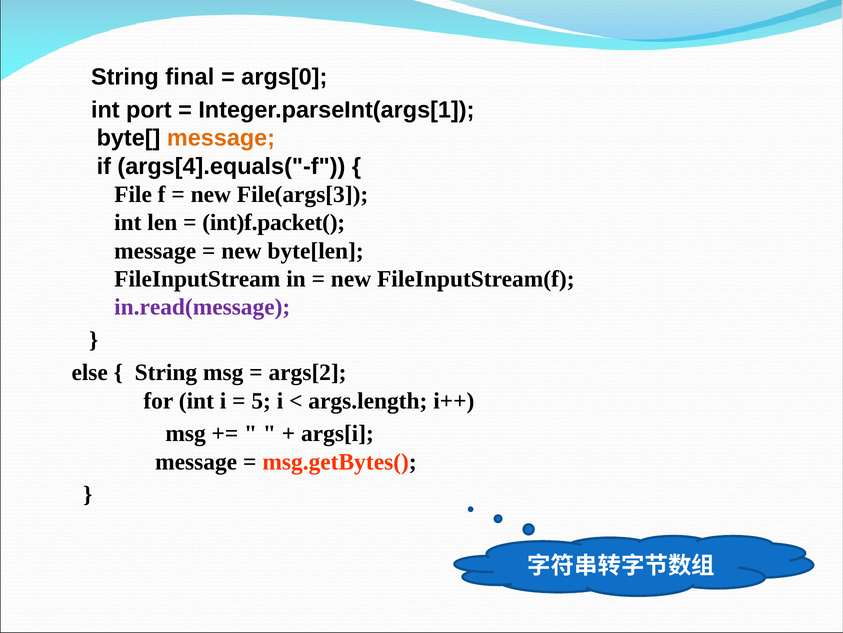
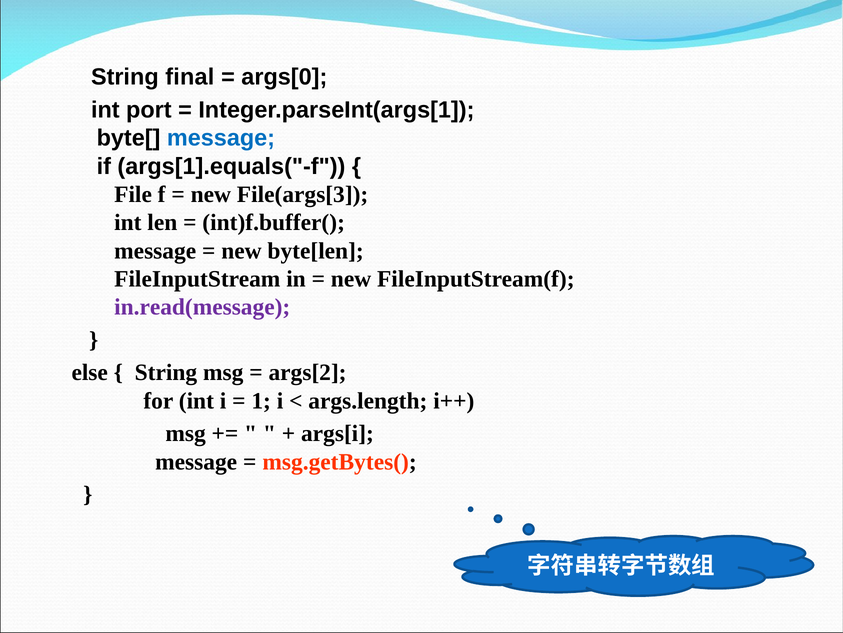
message colour: orange -> blue (221, 138)
args[4].equals("-f: args[4].equals("-f -> args[1].equals("-f (231, 166)
int)f.packet(: int)f.packet( -> int)f.buffer( (274, 222)
5: 5 -> 1 (261, 400)
